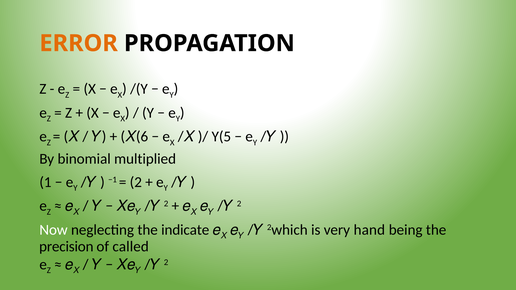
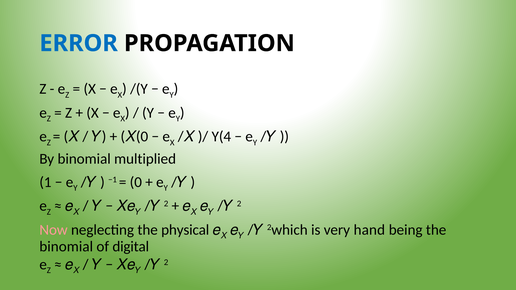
ERROR colour: orange -> blue (79, 43)
6: 6 -> 0 (142, 137)
Y(5: Y(5 -> Y(4 (221, 137)
2: 2 -> 0 (136, 182)
Now colour: white -> pink (53, 230)
indicate: indicate -> physical (185, 230)
precision: precision -> binomial (66, 247)
called: called -> digital (131, 247)
